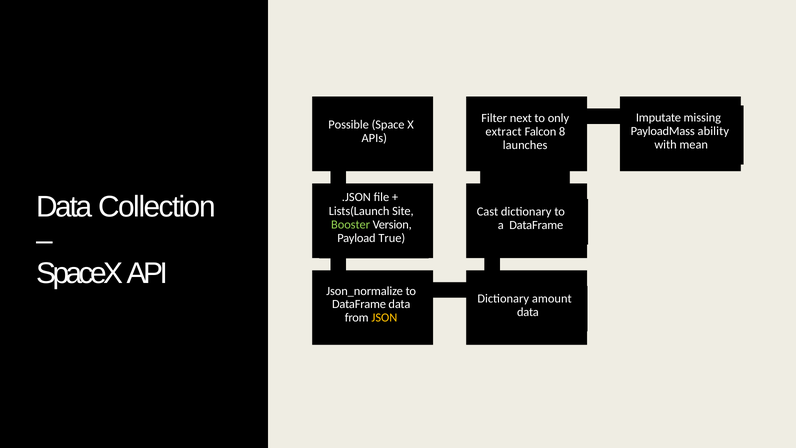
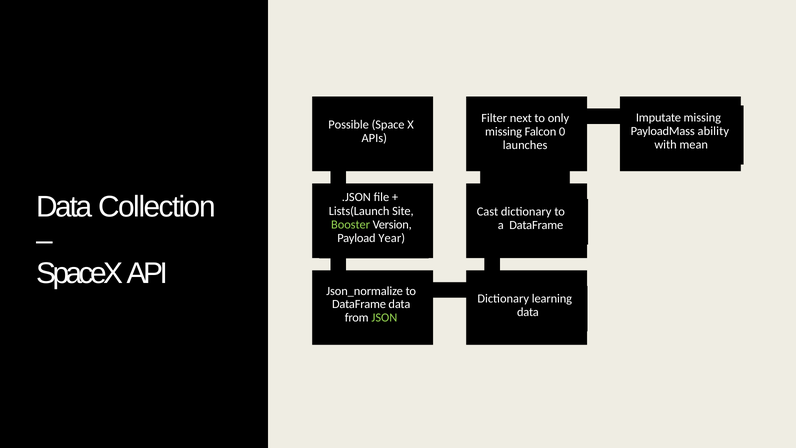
extract: extract -> missing (504, 132)
8: 8 -> 0 (562, 132)
True: True -> Year (392, 238)
amount: amount -> learning (552, 298)
JSON colour: yellow -> light green (384, 317)
